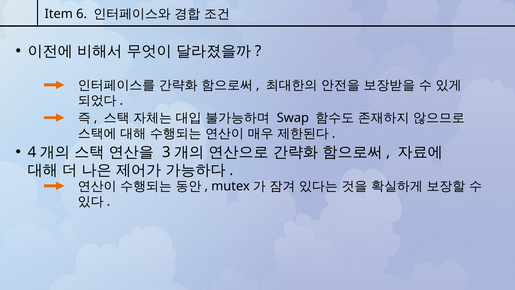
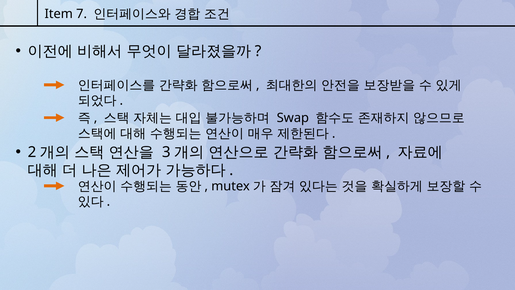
6: 6 -> 7 (82, 14)
4: 4 -> 2 (32, 152)
